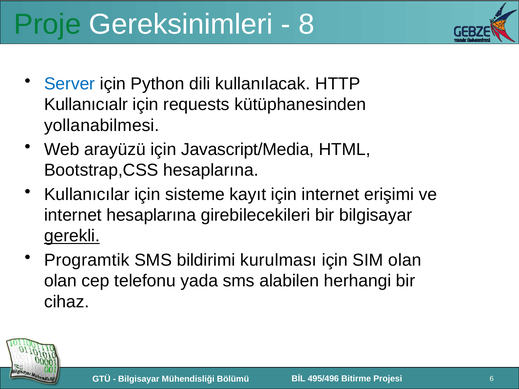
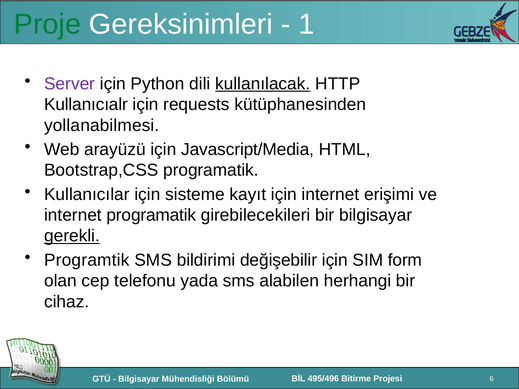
8: 8 -> 1 (307, 24)
Server colour: blue -> purple (70, 84)
kullanılacak underline: none -> present (263, 84)
Bootstrap,CSS hesaplarına: hesaplarına -> programatik (211, 170)
internet hesaplarına: hesaplarına -> programatik (151, 215)
kurulması: kurulması -> değişebilir (279, 260)
SIM olan: olan -> form (405, 260)
